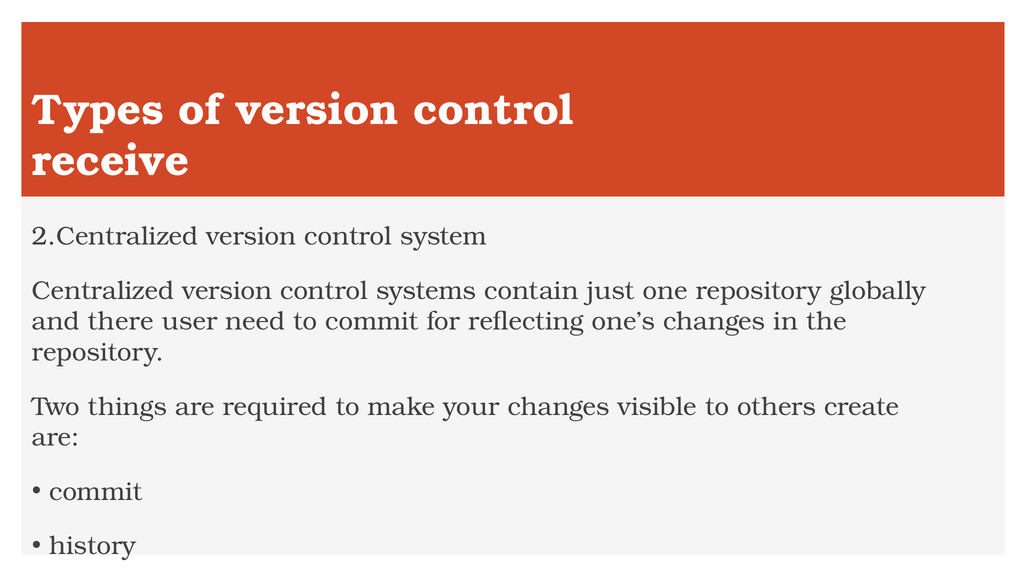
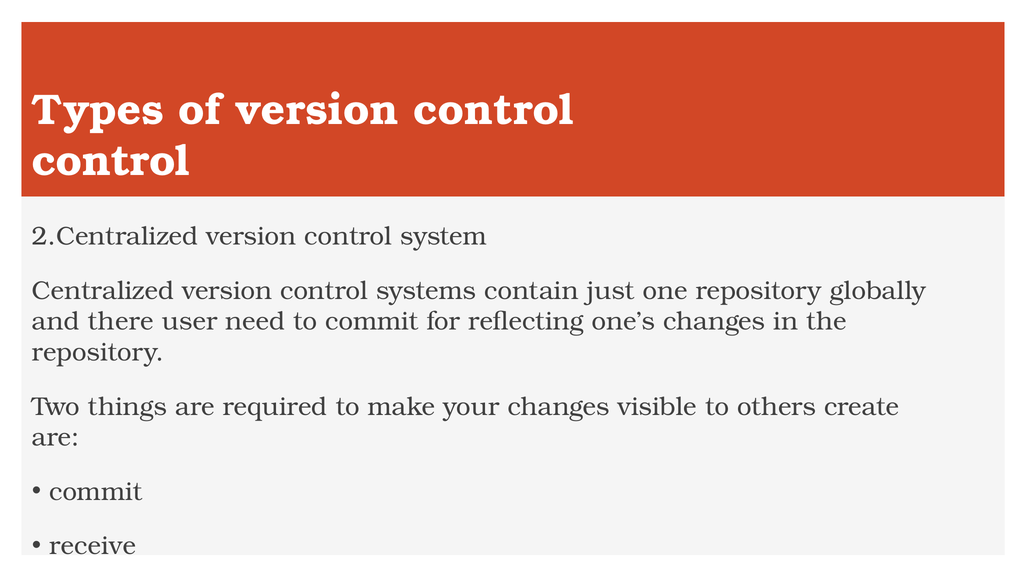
receive: receive -> control (111, 161)
history: history -> receive (93, 546)
